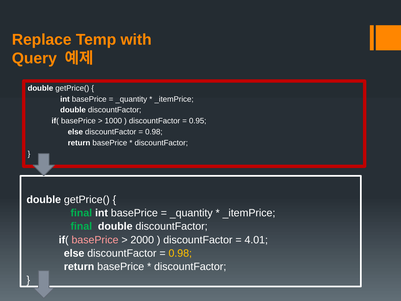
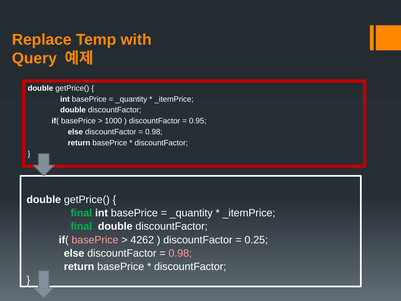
2000: 2000 -> 4262 (142, 240)
4.01: 4.01 -> 0.25 (256, 240)
0.98 colour: yellow -> pink (180, 253)
